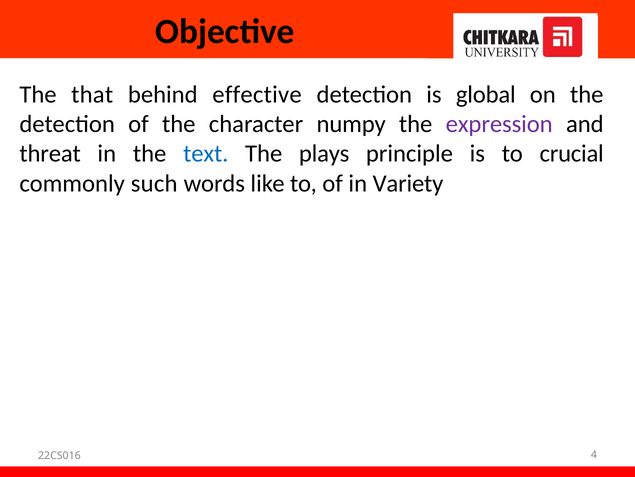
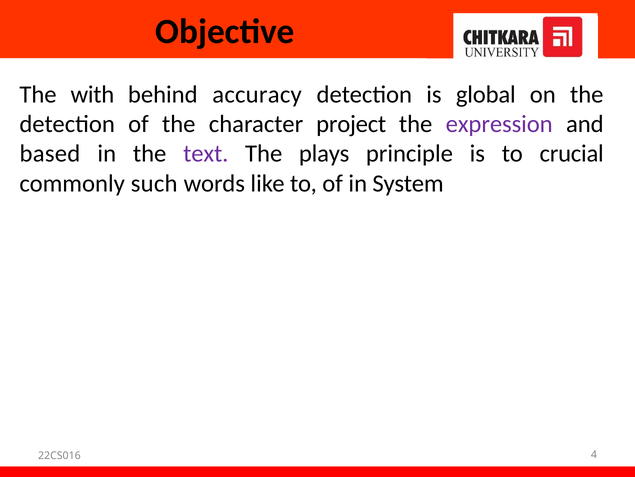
that: that -> with (92, 94)
effective: effective -> accuracy (257, 94)
numpy: numpy -> project (351, 124)
threat: threat -> based (50, 154)
text colour: blue -> purple (206, 154)
Variety: Variety -> System (408, 183)
